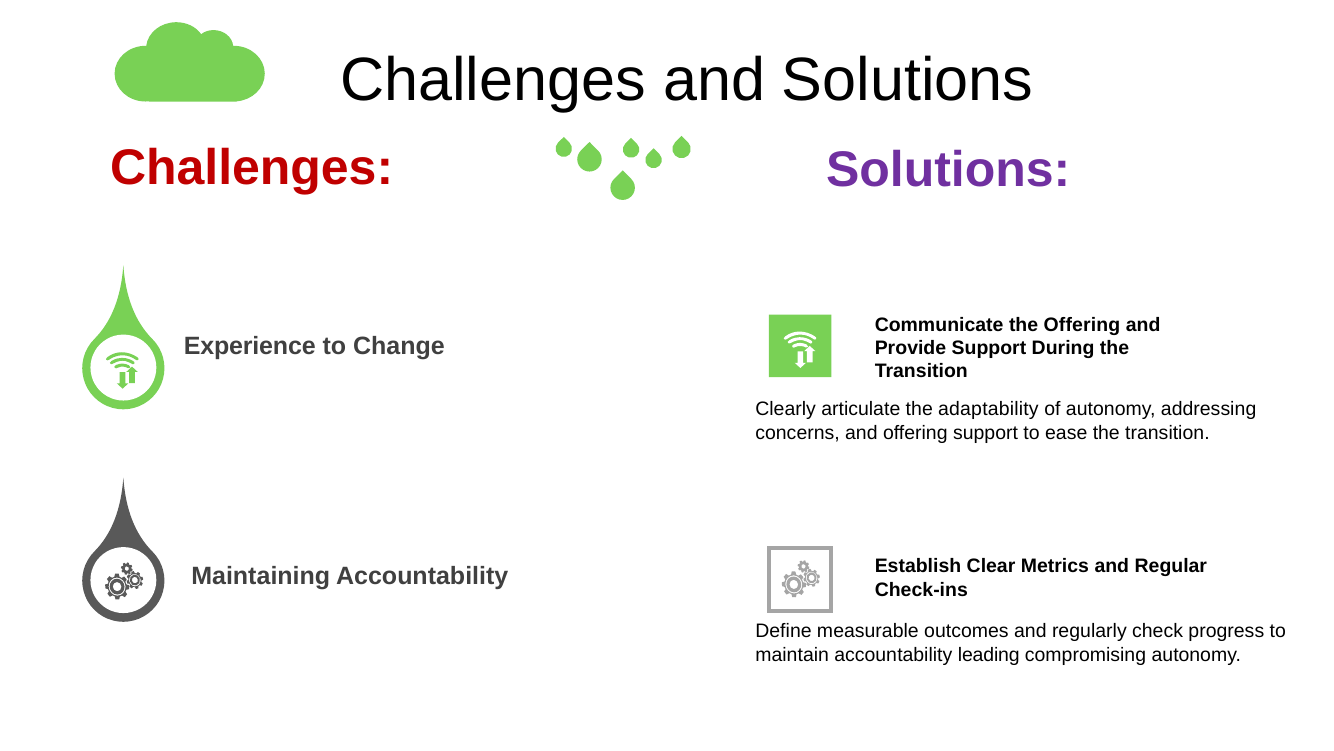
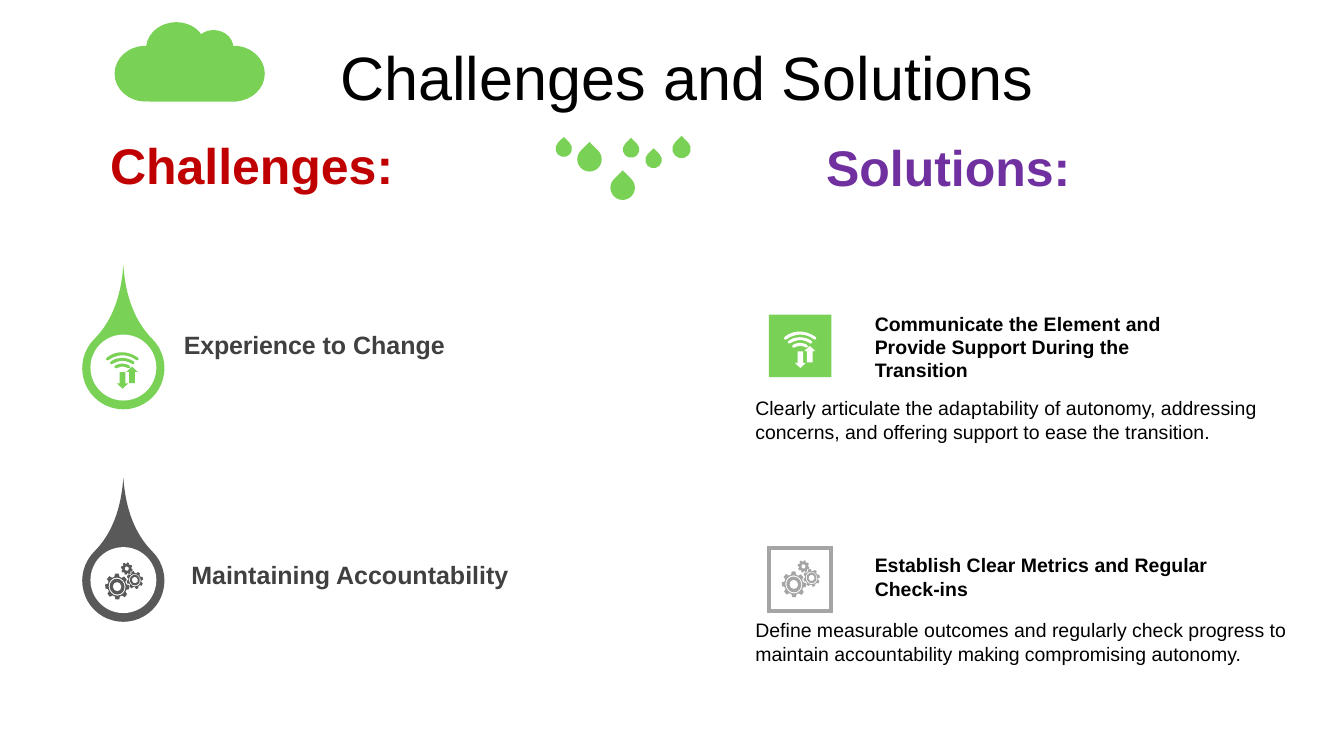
the Offering: Offering -> Element (1082, 324)
leading: leading -> making (989, 654)
